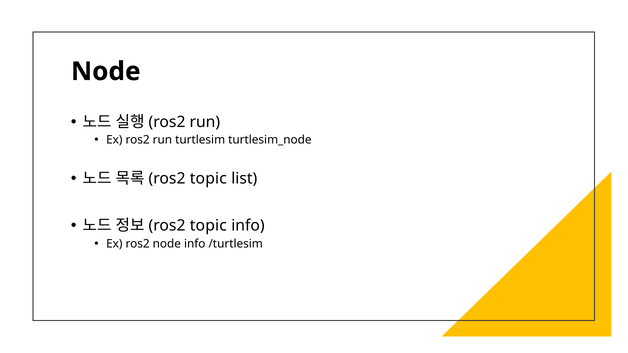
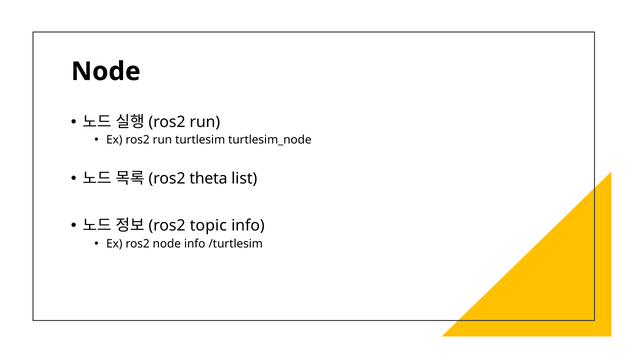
topic: topic -> theta (208, 179)
